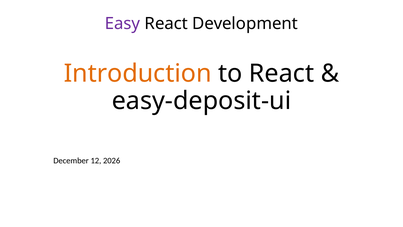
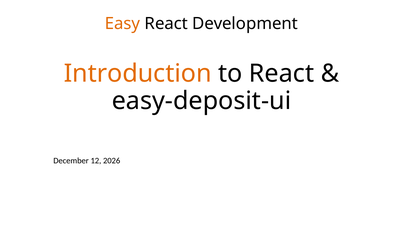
Easy colour: purple -> orange (123, 24)
